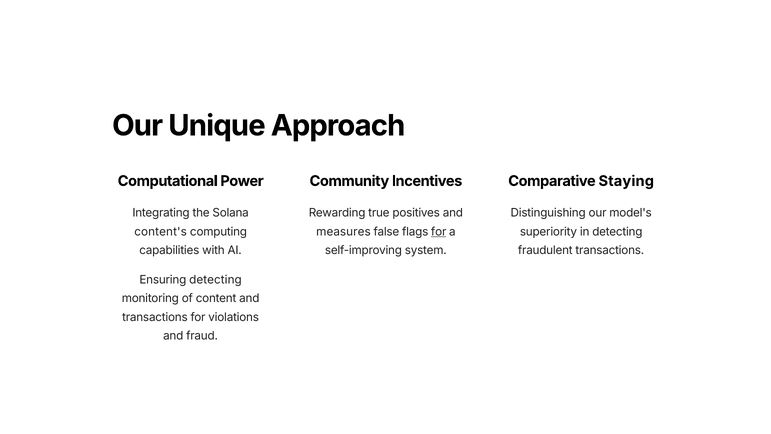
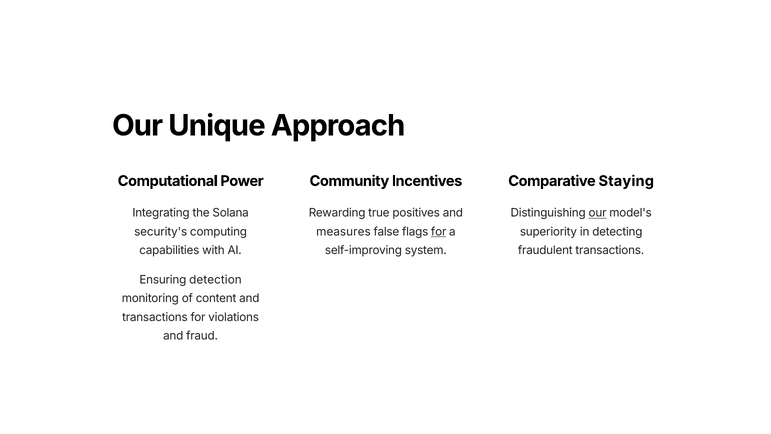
our underline: none -> present (598, 213)
content's: content's -> security's (161, 232)
Ensuring detecting: detecting -> detection (215, 280)
